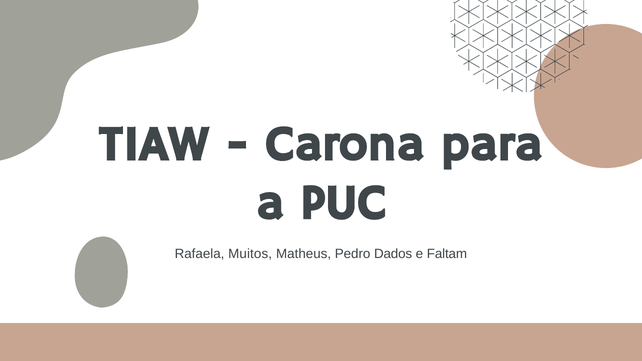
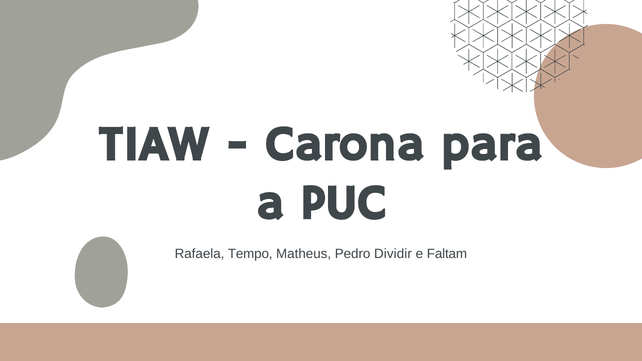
Muitos: Muitos -> Tempo (250, 254)
Dados: Dados -> Dividir (393, 254)
